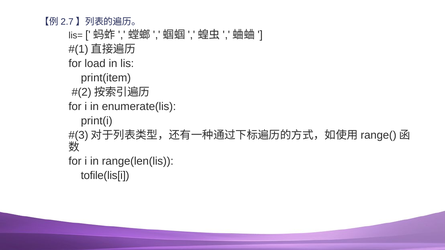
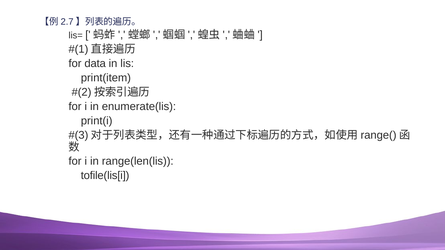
load: load -> data (95, 64)
